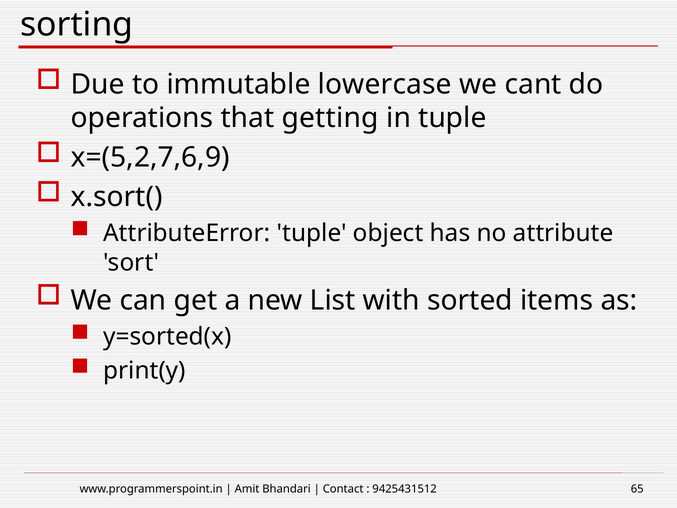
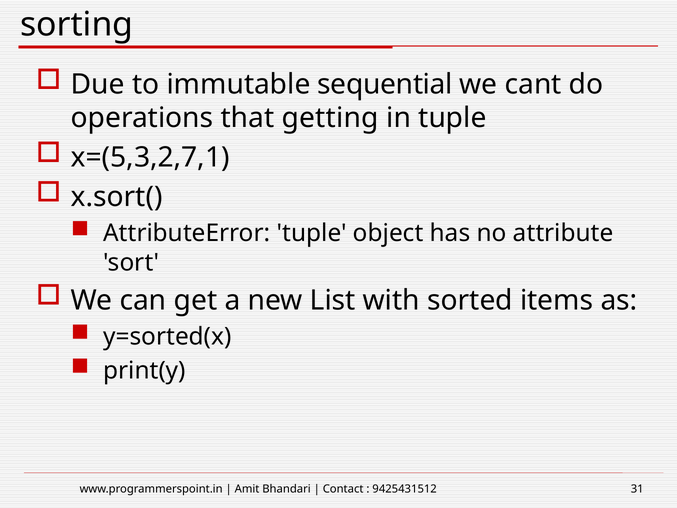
lowercase: lowercase -> sequential (385, 84)
x=(5,2,7,6,9: x=(5,2,7,6,9 -> x=(5,3,2,7,1 (150, 158)
65: 65 -> 31 (637, 489)
